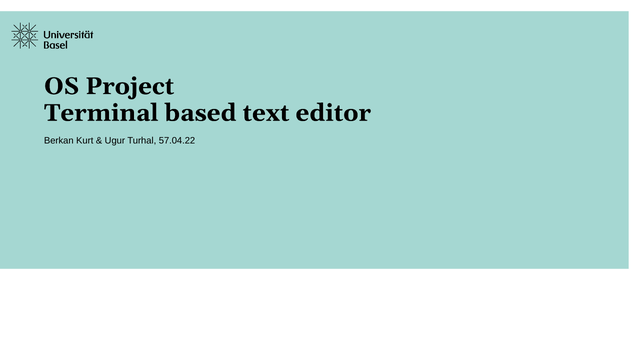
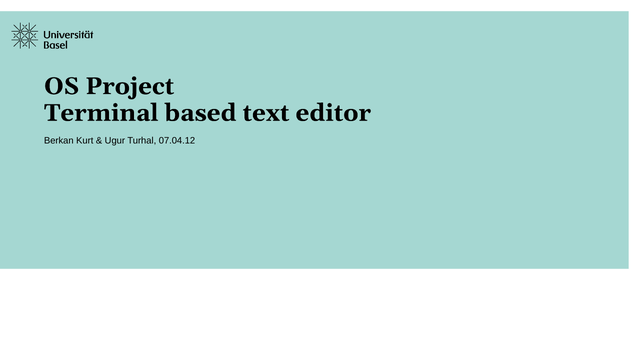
57.04.22: 57.04.22 -> 07.04.12 (177, 141)
